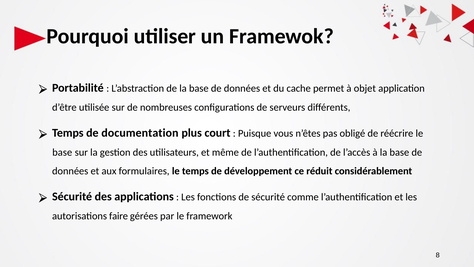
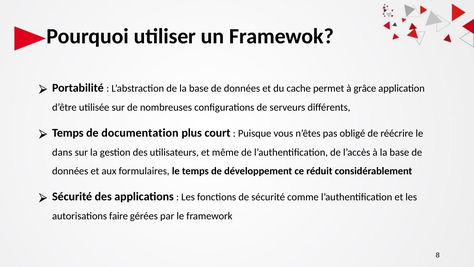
objet: objet -> grâce (365, 88)
base: base -> dans (62, 152)
